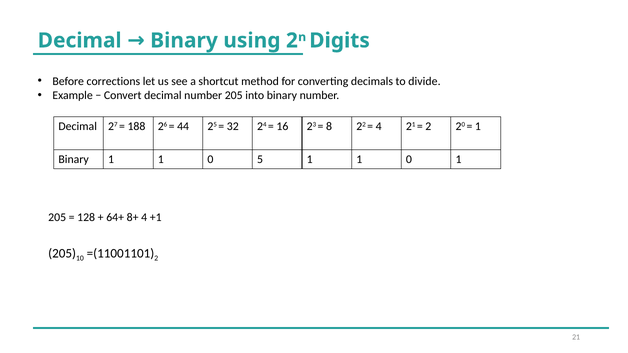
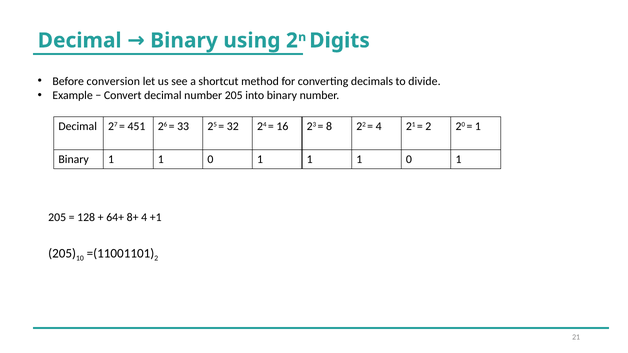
corrections: corrections -> conversion (113, 81)
188: 188 -> 451 (136, 126)
44: 44 -> 33 (183, 126)
5: 5 -> 1 (260, 159)
